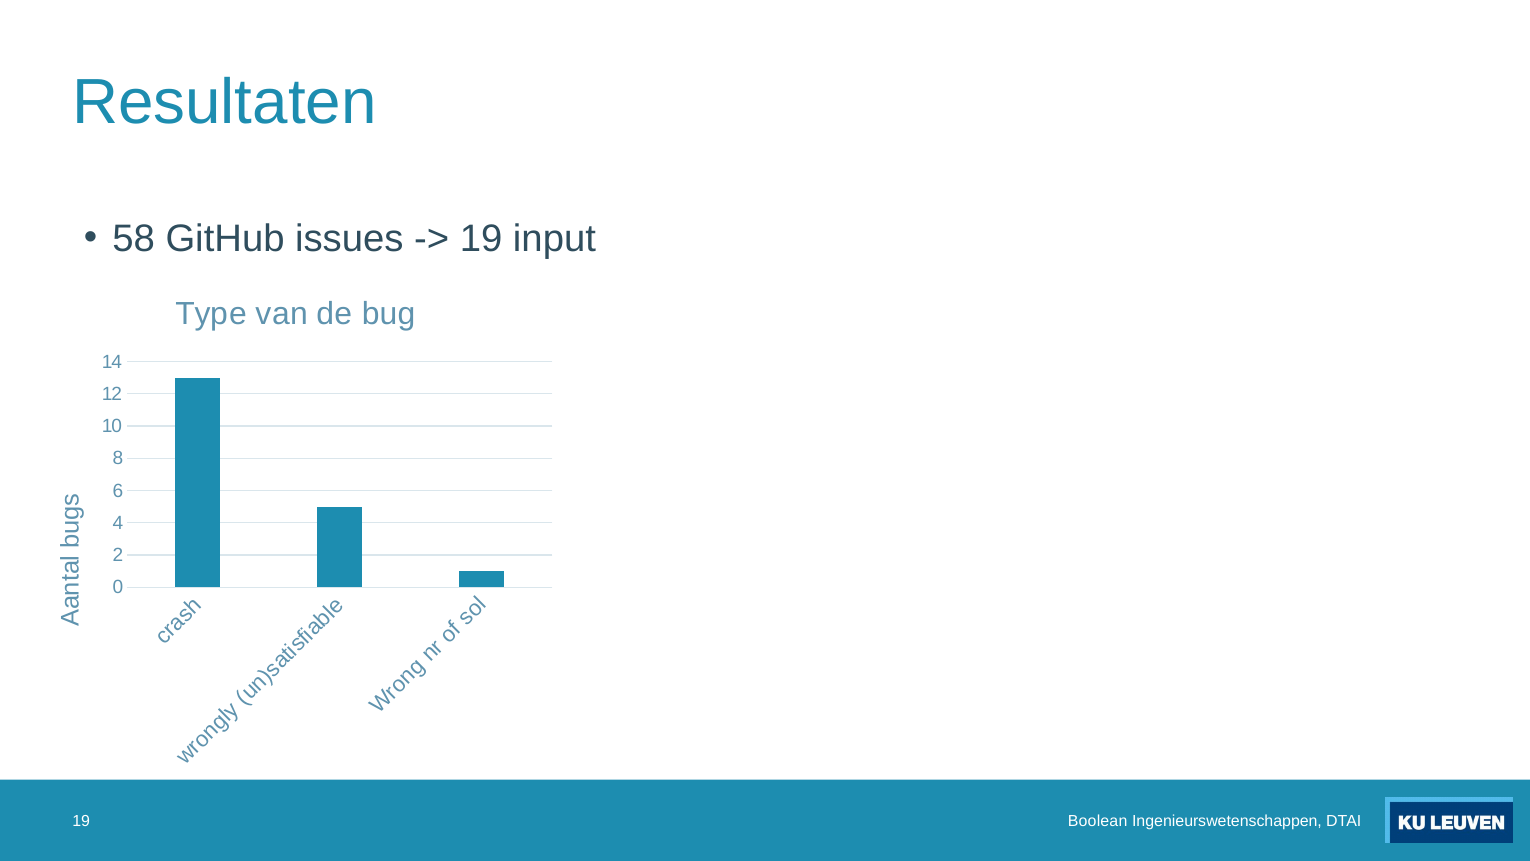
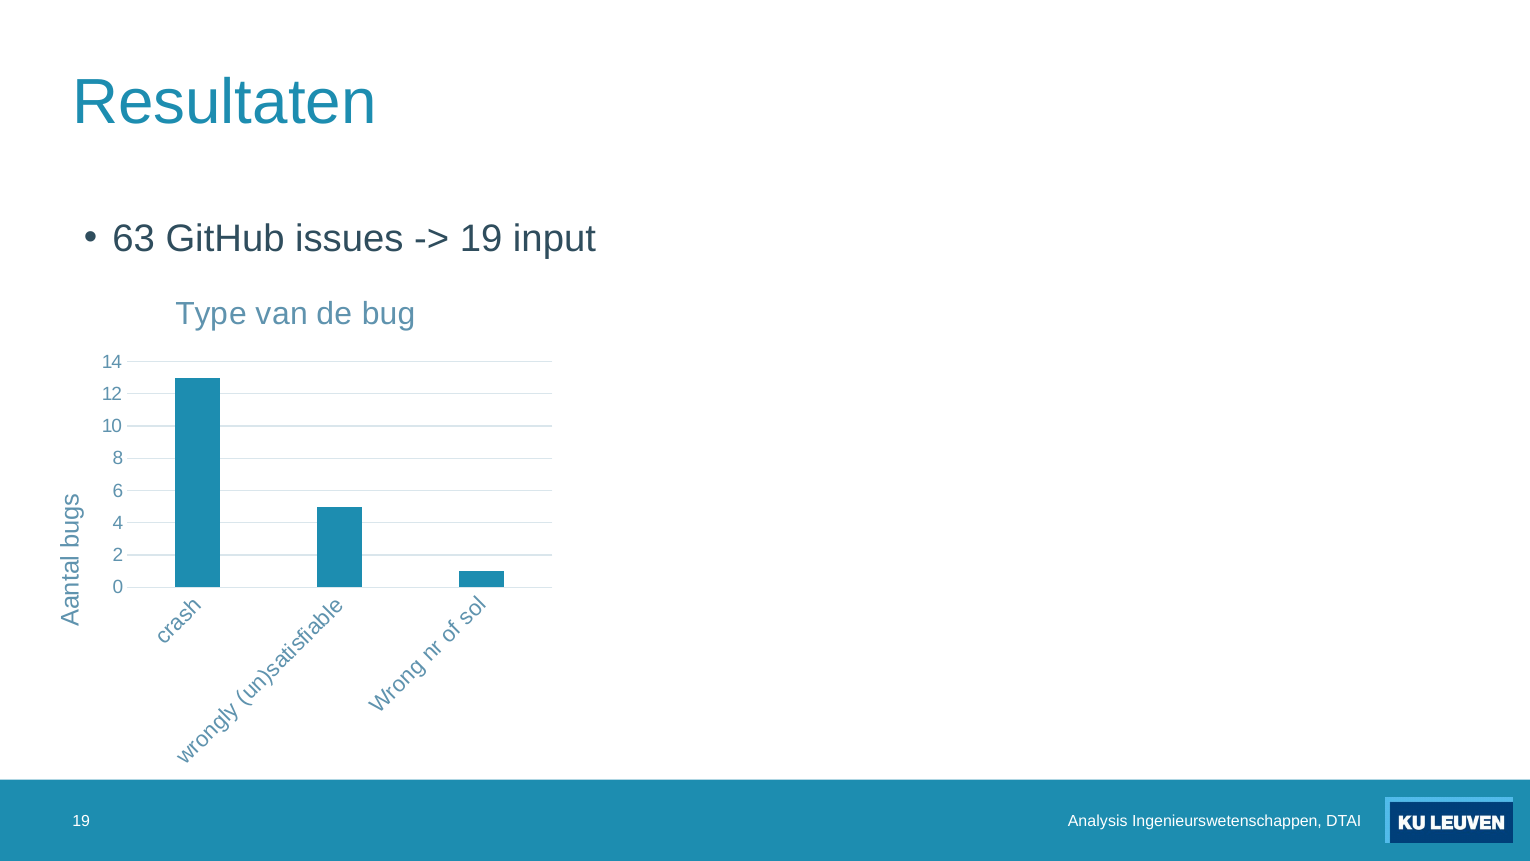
58: 58 -> 63 (134, 239)
Boolean: Boolean -> Analysis (1098, 821)
